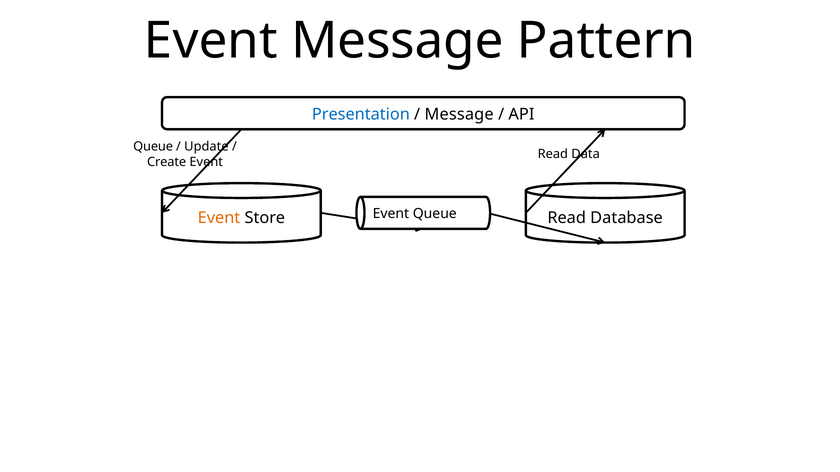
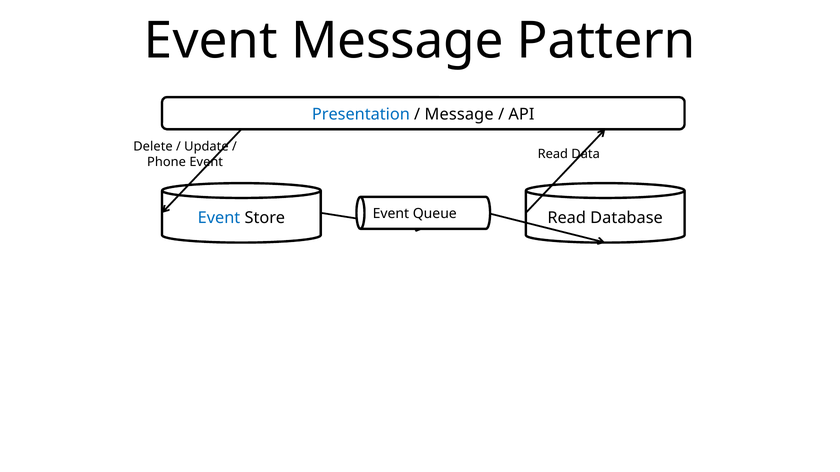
Queue: Queue -> Delete (153, 147)
Create: Create -> Phone (167, 162)
Event colour: orange -> blue (219, 218)
